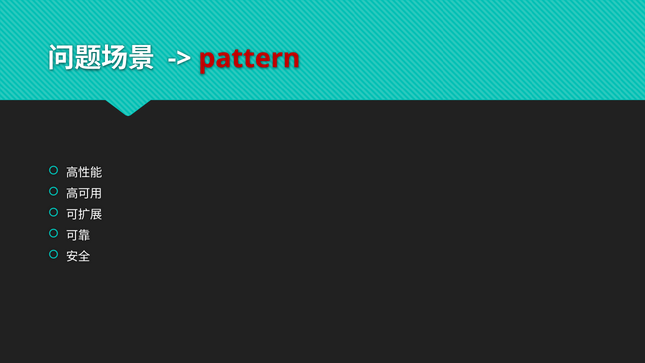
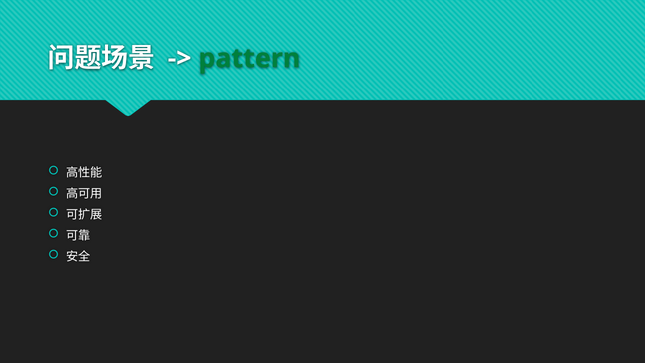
pattern colour: red -> green (249, 58)
